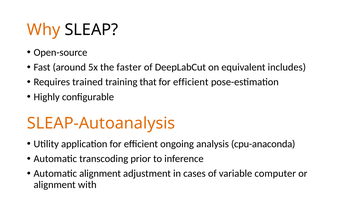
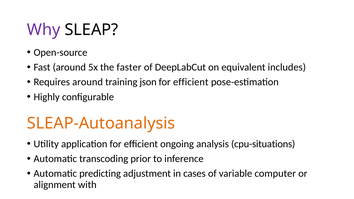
Why colour: orange -> purple (44, 30)
Requires trained: trained -> around (88, 82)
that: that -> json (148, 82)
cpu-anaconda: cpu-anaconda -> cpu-situations (263, 144)
Automatic alignment: alignment -> predicting (100, 174)
